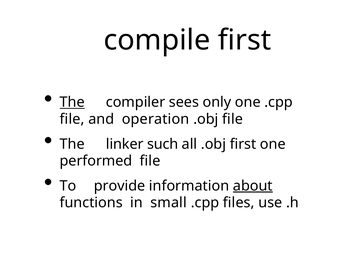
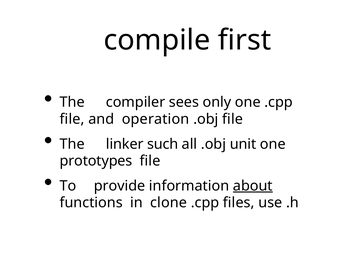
The underline: present -> none (72, 102)
.obj first: first -> unit (243, 144)
performed: performed -> prototypes (96, 161)
small: small -> clone (169, 203)
